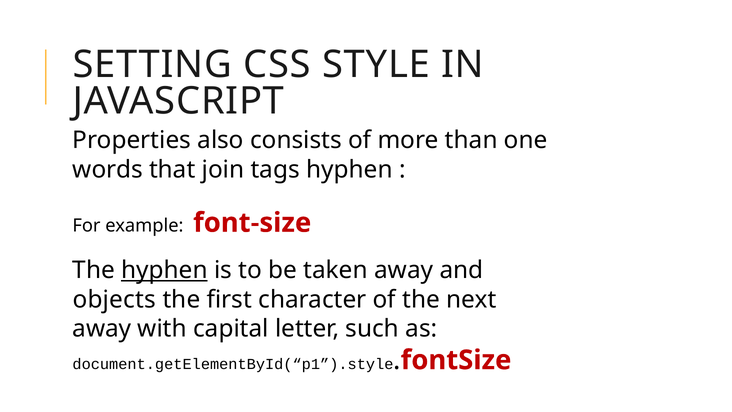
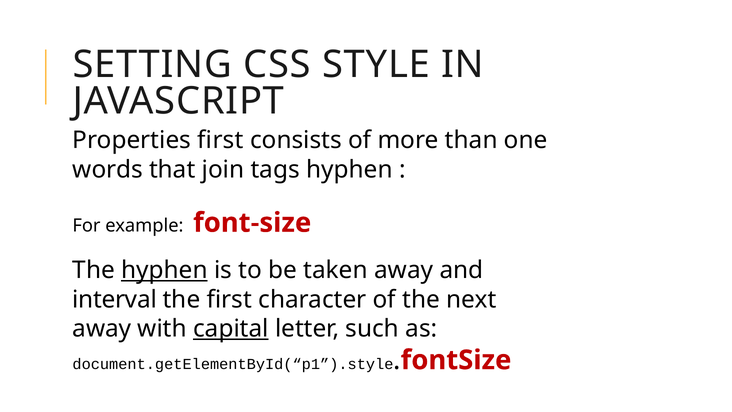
Properties also: also -> first (220, 140)
objects: objects -> interval (115, 299)
capital underline: none -> present (231, 329)
